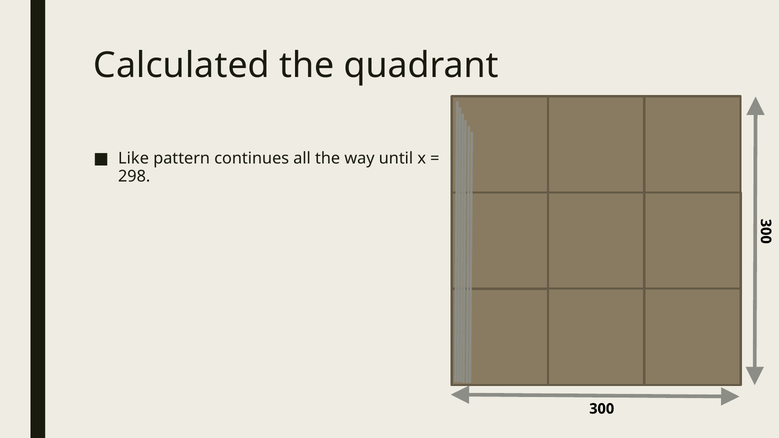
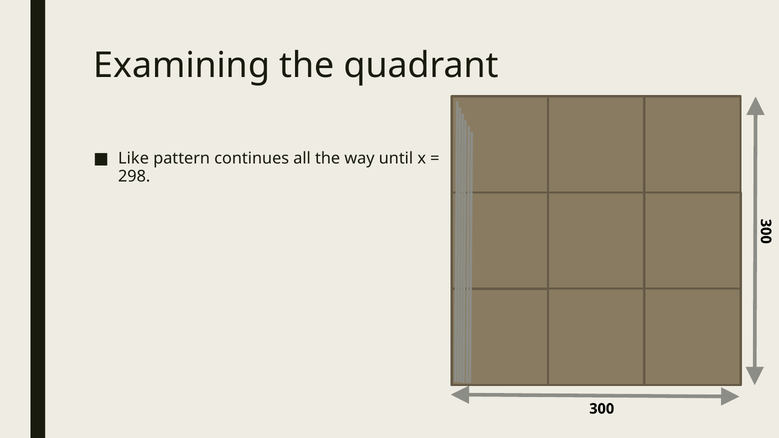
Calculated: Calculated -> Examining (182, 65)
